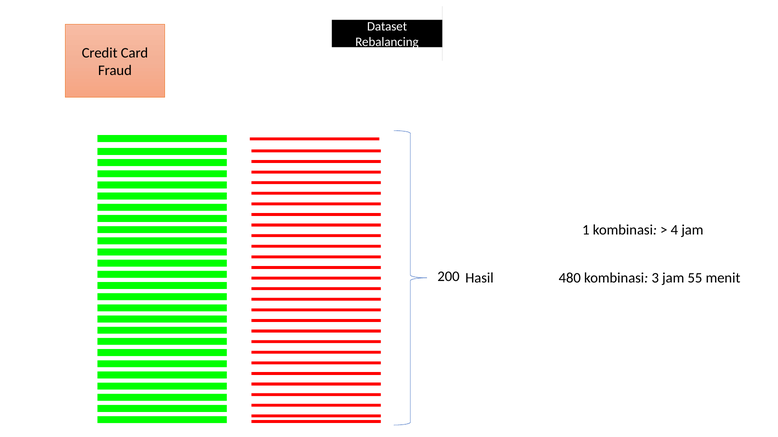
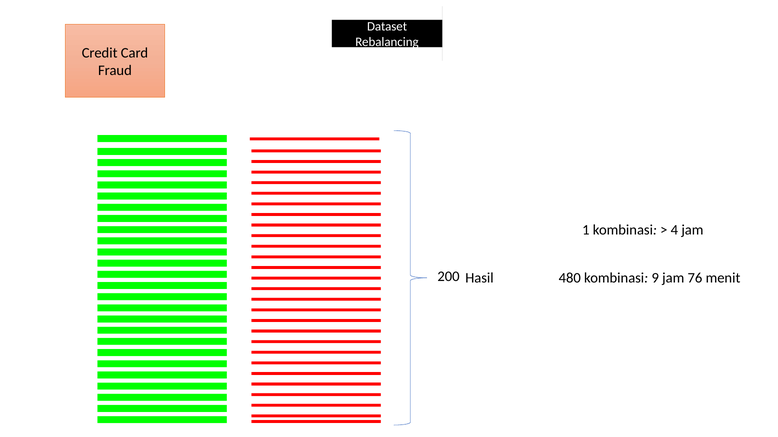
3: 3 -> 9 (655, 278)
55: 55 -> 76 (695, 278)
